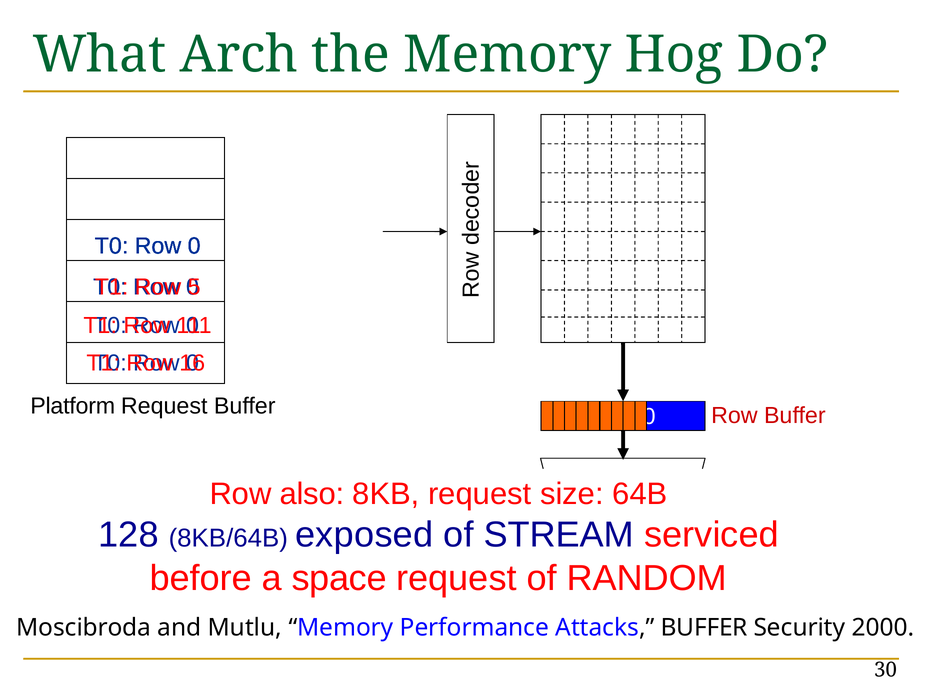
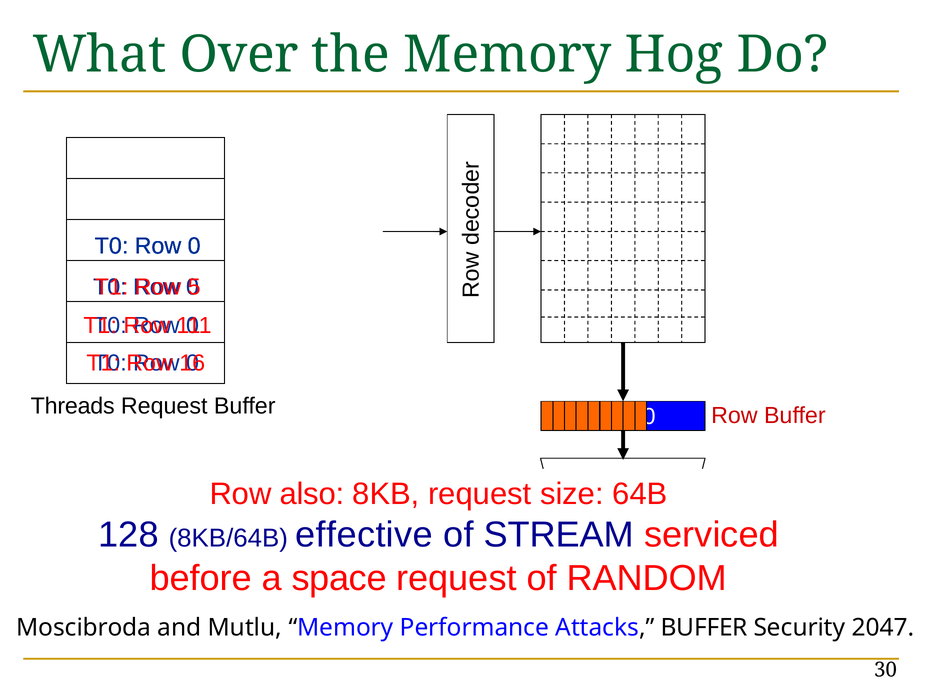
Arch: Arch -> Over (239, 55)
Platform: Platform -> Threads (73, 406)
exposed: exposed -> effective (364, 535)
2000: 2000 -> 2047 (883, 628)
